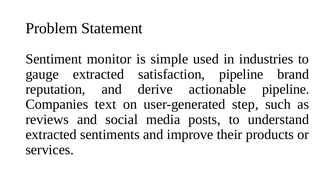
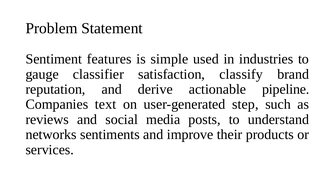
monitor: monitor -> features (109, 59)
gauge extracted: extracted -> classifier (98, 74)
satisfaction pipeline: pipeline -> classify (241, 74)
extracted: extracted -> networks (51, 134)
